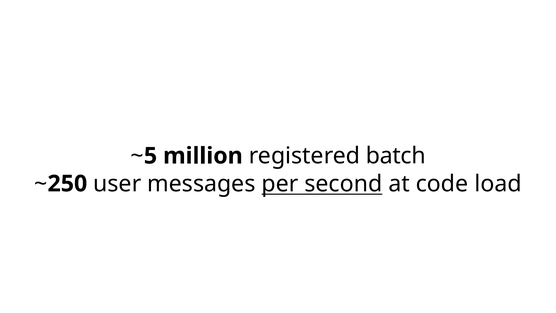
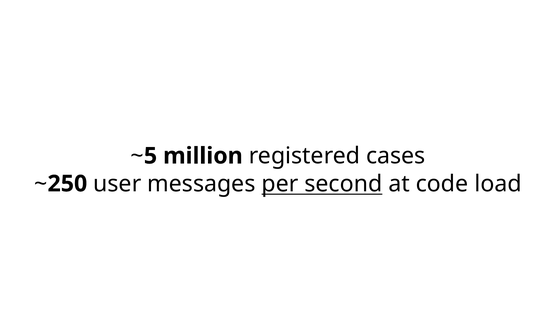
batch: batch -> cases (396, 156)
